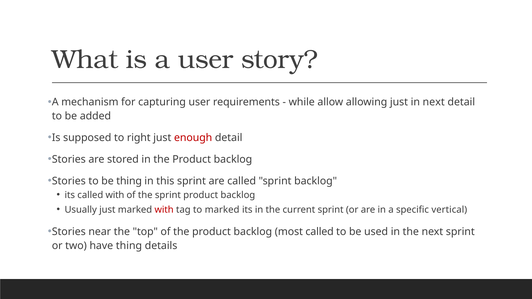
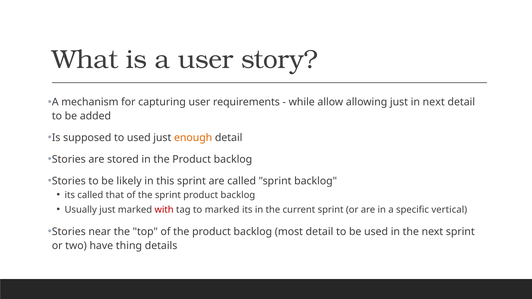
to right: right -> used (139, 138)
enough colour: red -> orange (193, 138)
be thing: thing -> likely (129, 181)
called with: with -> that (115, 195)
most called: called -> detail (320, 232)
